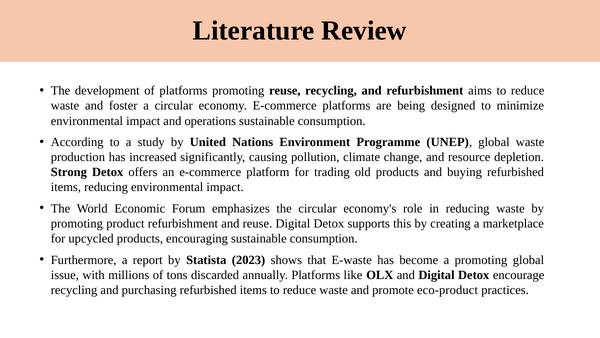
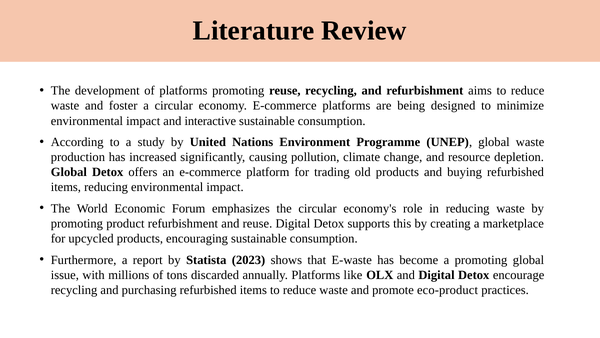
operations: operations -> interactive (210, 121)
Strong: Strong -> Global (69, 172)
